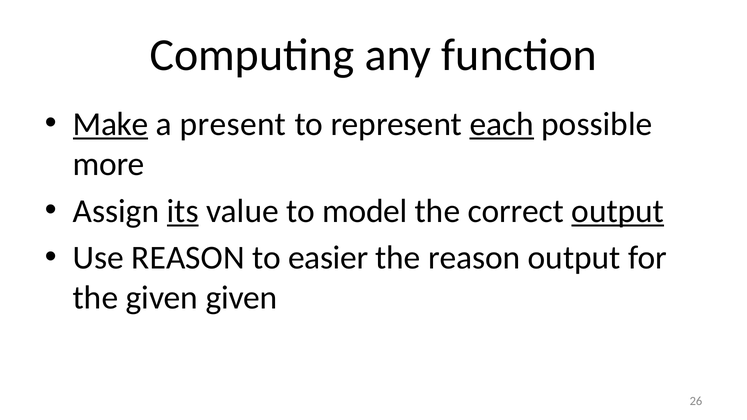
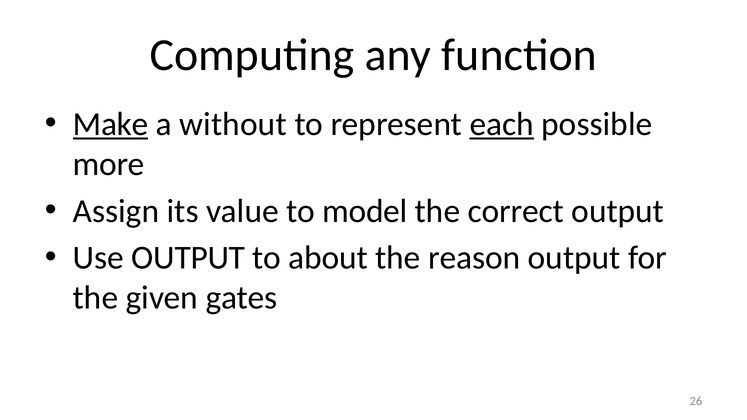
present: present -> without (233, 124)
its underline: present -> none (183, 211)
output underline: present -> none (618, 211)
Use REASON: REASON -> OUTPUT (188, 258)
easier: easier -> about (328, 258)
given given: given -> gates (242, 298)
